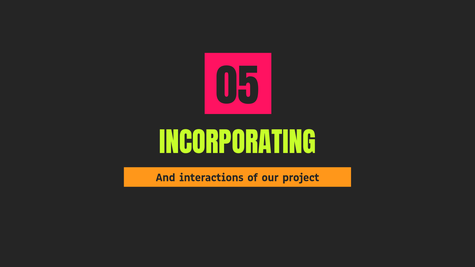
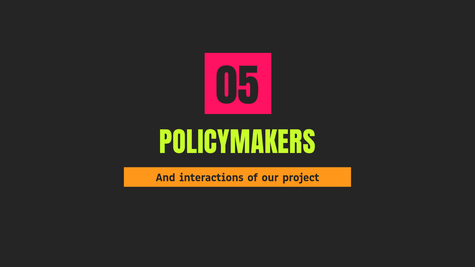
INCORPORATING: INCORPORATING -> POLICYMAKERS (237, 144)
